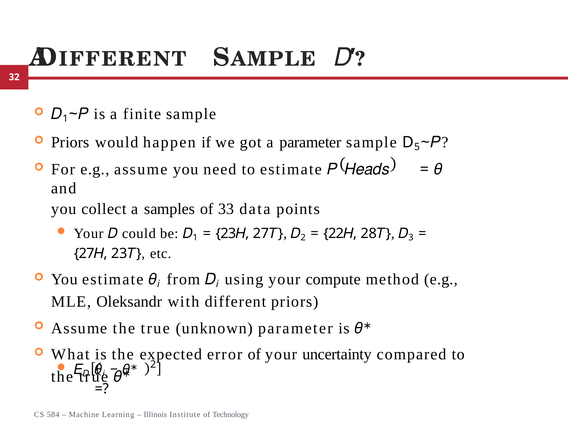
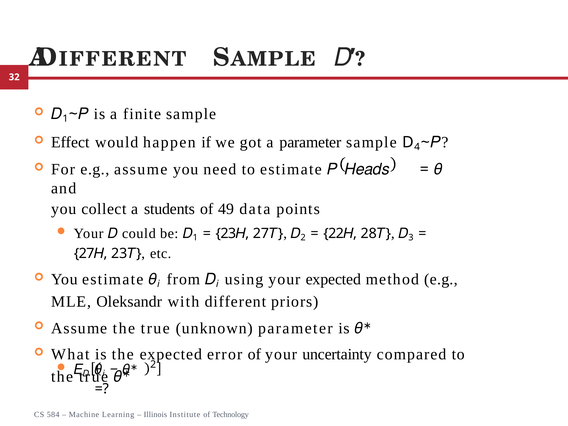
Priors: Priors -> Effect (70, 142)
5: 5 -> 4 (417, 147)
samples: samples -> students (170, 209)
33: 33 -> 49 (226, 209)
your compute: compute -> expected (333, 279)
